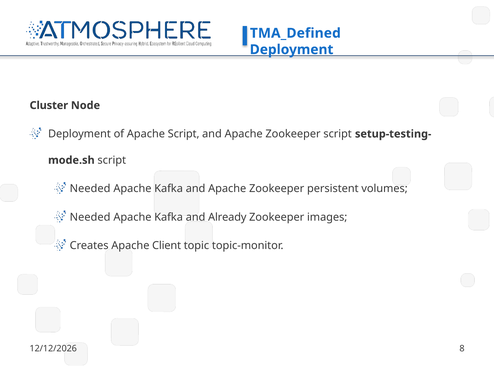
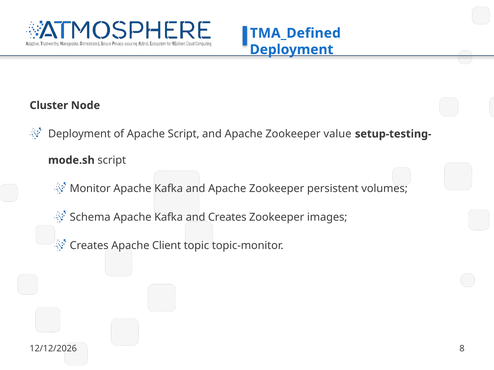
Zookeeper script: script -> value (338, 134)
Needed: Needed -> Monitor (90, 189)
Needed: Needed -> Schema (90, 217)
and Already: Already -> Creates (227, 217)
